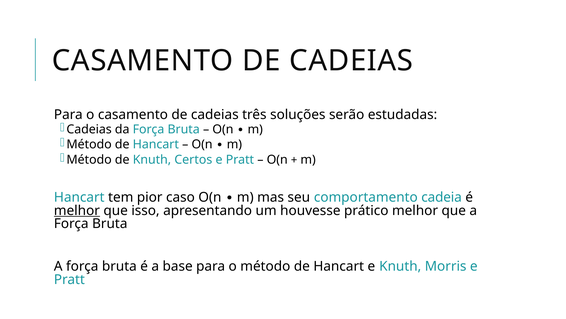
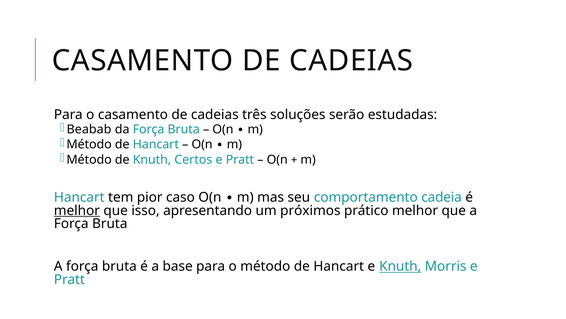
Cadeias: Cadeias -> Beabab (89, 129)
houvesse: houvesse -> próximos (310, 210)
Knuth underline: none -> present (400, 266)
